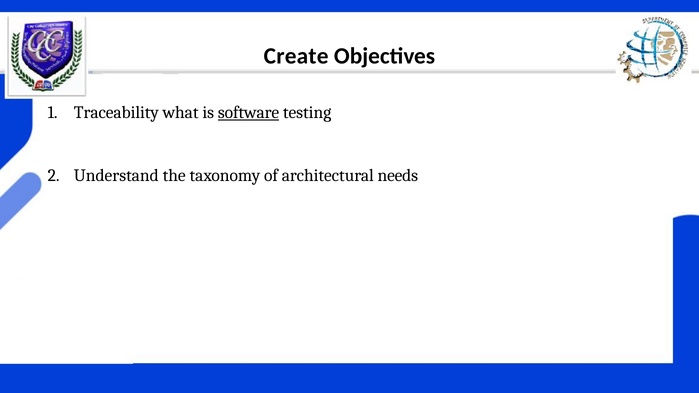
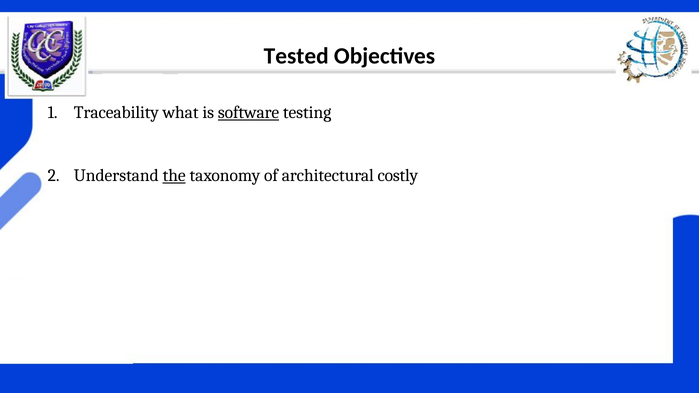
Create: Create -> Tested (296, 56)
the underline: none -> present (174, 176)
needs: needs -> costly (398, 176)
